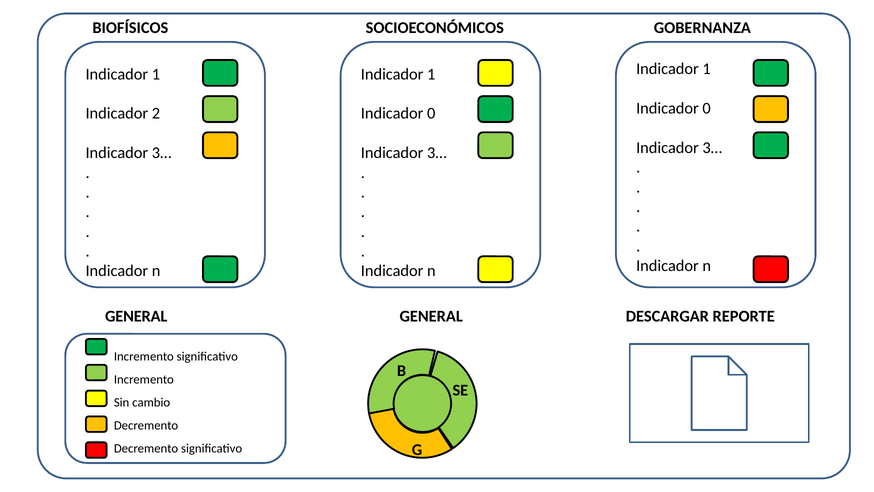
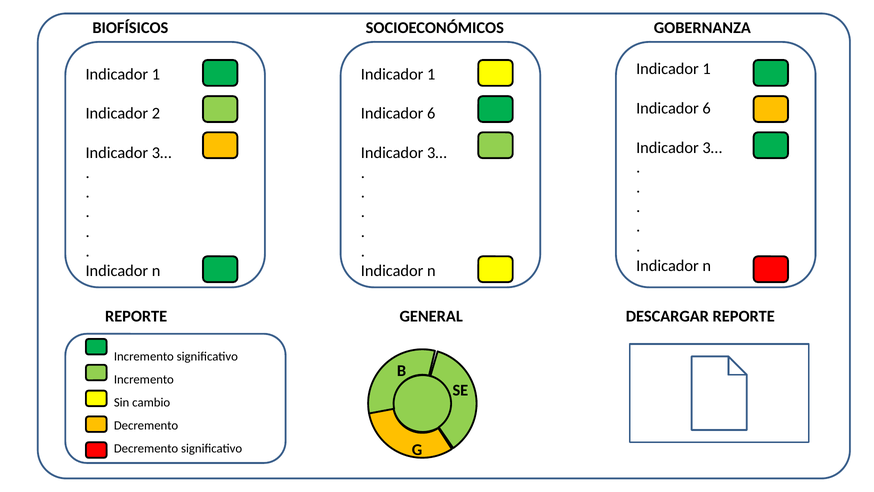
0: 0 -> 6 (707, 108)
0: 0 -> 6 (431, 114)
GENERAL: GENERAL -> REPORTE (136, 316)
